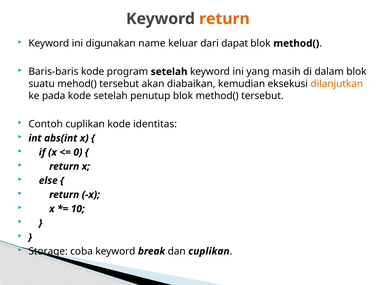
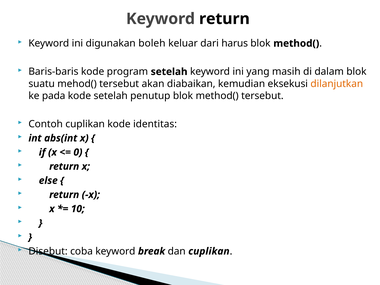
return colour: orange -> black (224, 19)
name: name -> boleh (152, 43)
dapat: dapat -> harus (235, 43)
Storage: Storage -> Disebut (48, 251)
